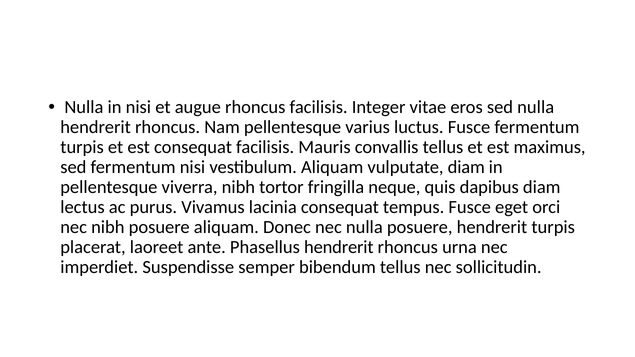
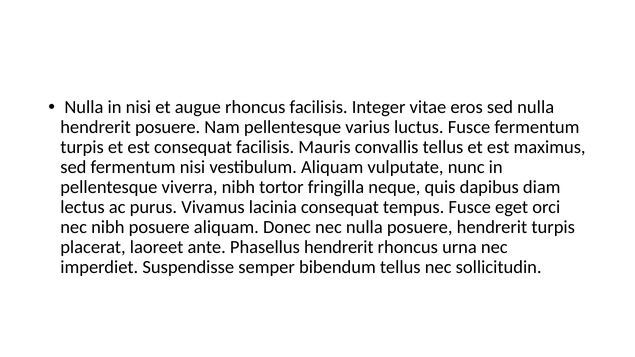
rhoncus: rhoncus -> posuere (168, 127)
vulputate diam: diam -> nunc (466, 167)
